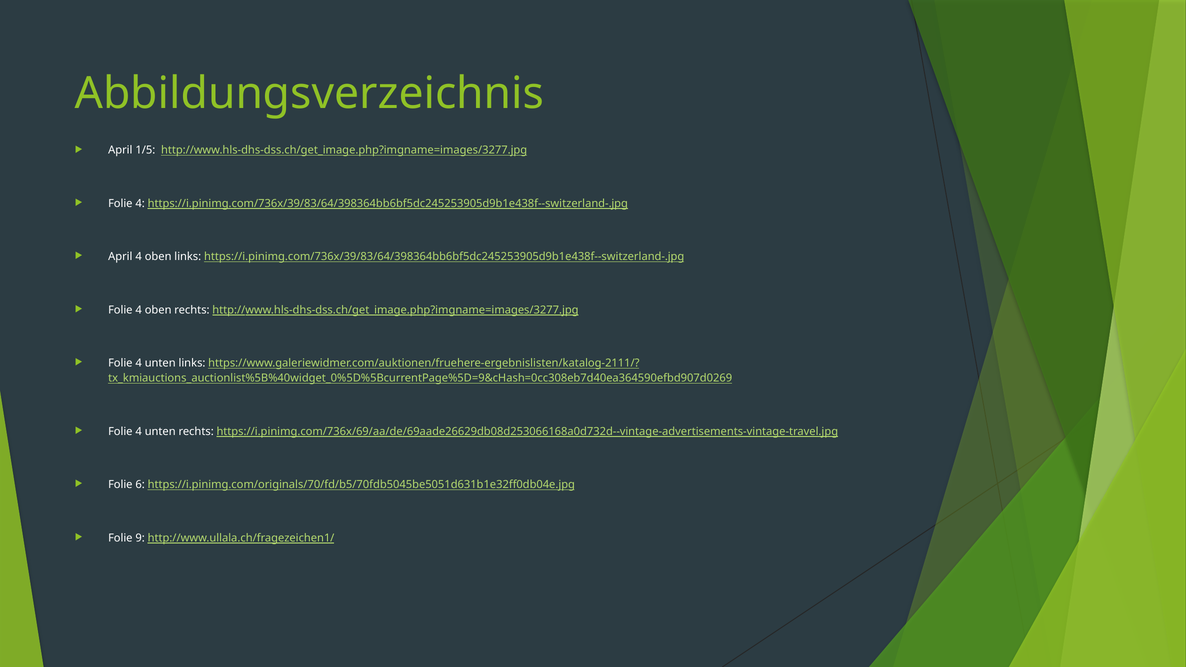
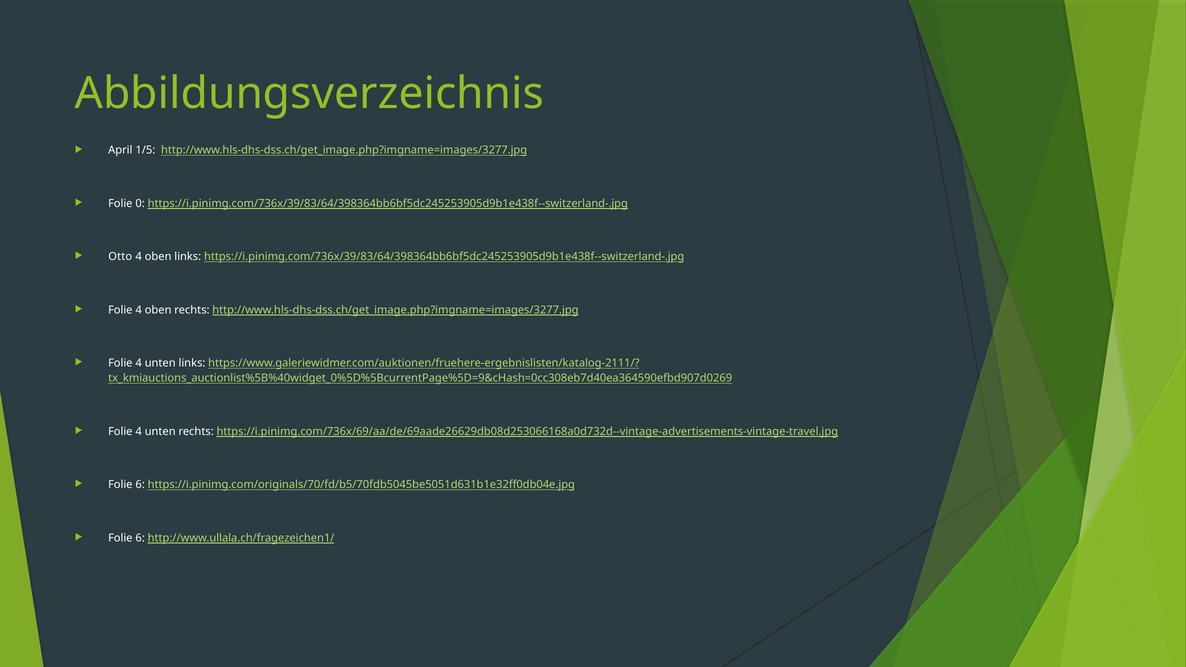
4: 4 -> 0 (140, 204)
April: April -> Otto (120, 257)
9: 9 -> 6 (140, 538)
